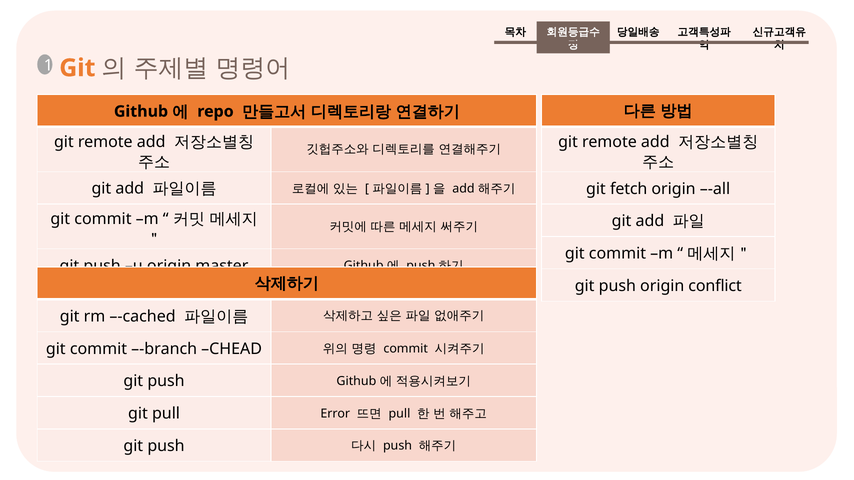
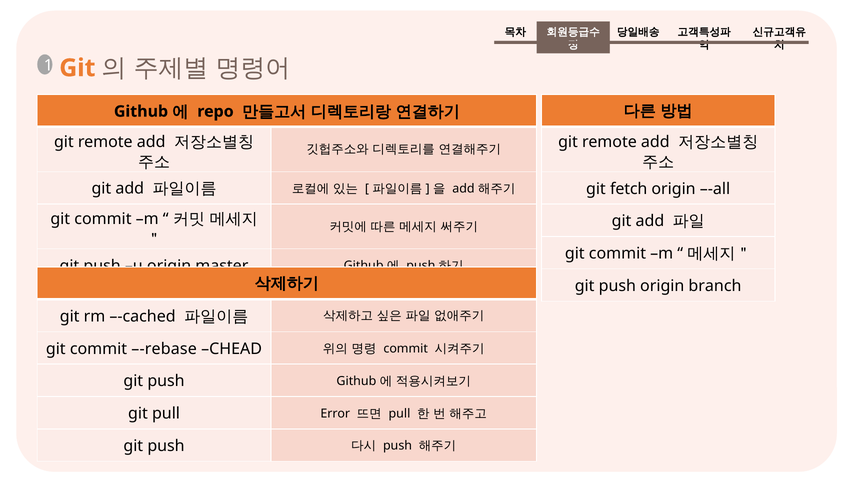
conflict: conflict -> branch (715, 286)
–-branch: –-branch -> –-rebase (164, 349)
